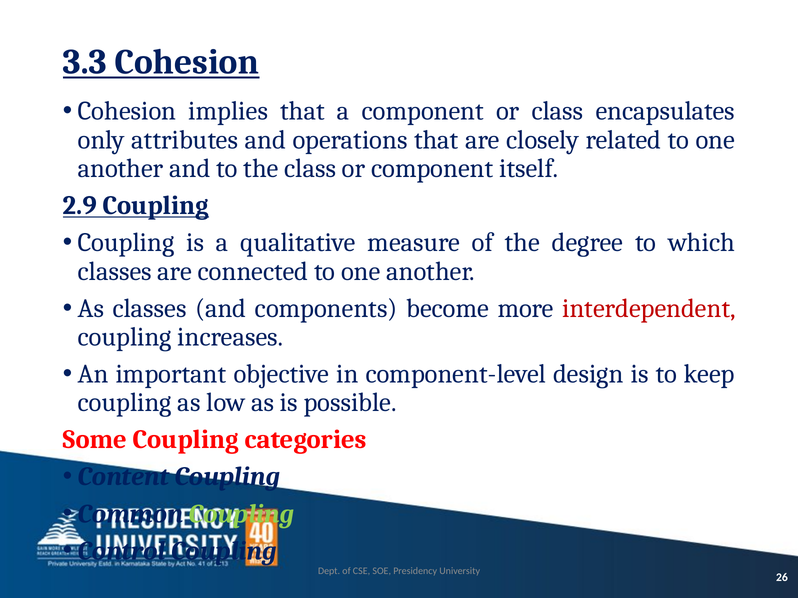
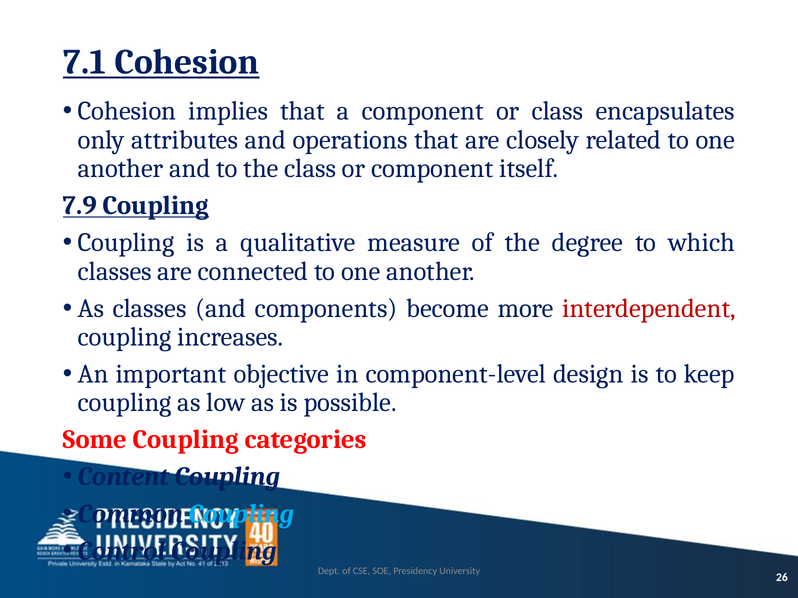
3.3: 3.3 -> 7.1 (85, 62)
2.9: 2.9 -> 7.9 (80, 206)
Coupling colour: light green -> light blue (241, 514)
